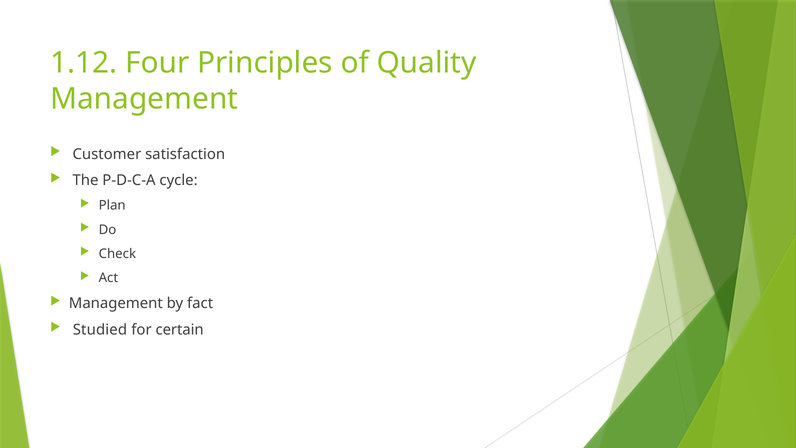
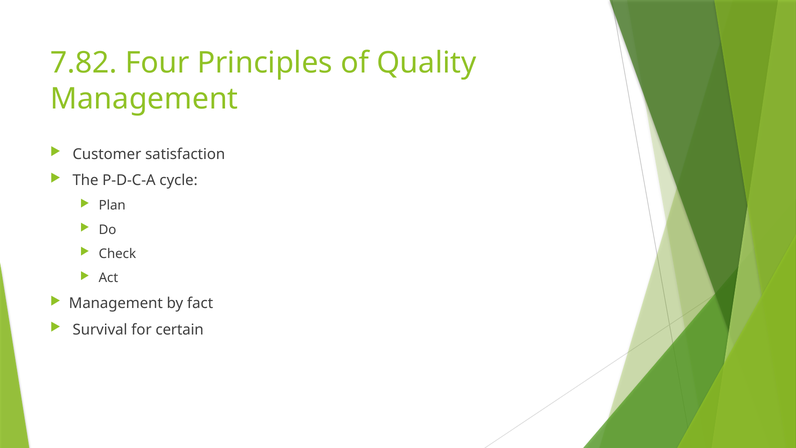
1.12: 1.12 -> 7.82 (84, 63)
Studied: Studied -> Survival (100, 329)
